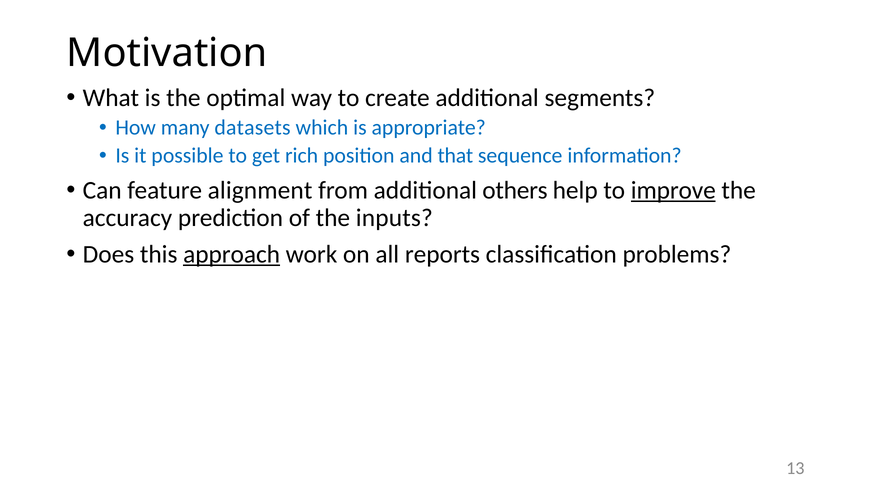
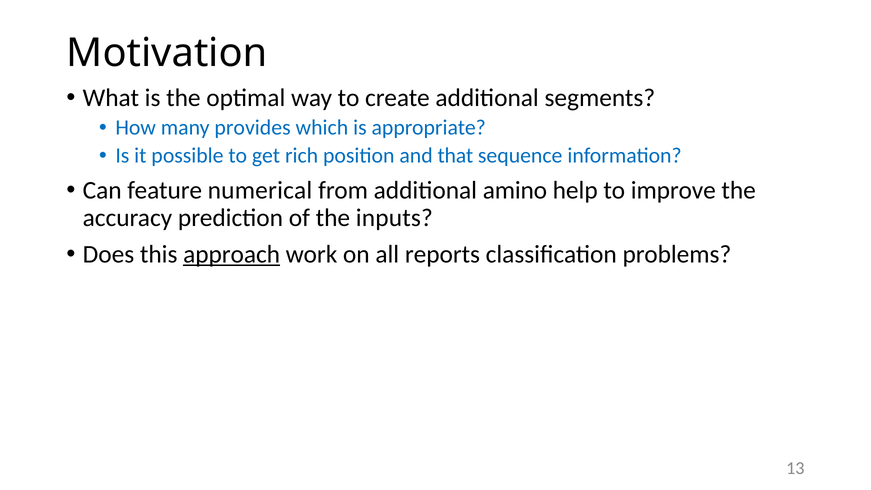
datasets: datasets -> provides (253, 128)
alignment: alignment -> numerical (260, 190)
others: others -> amino (515, 190)
improve underline: present -> none (673, 190)
